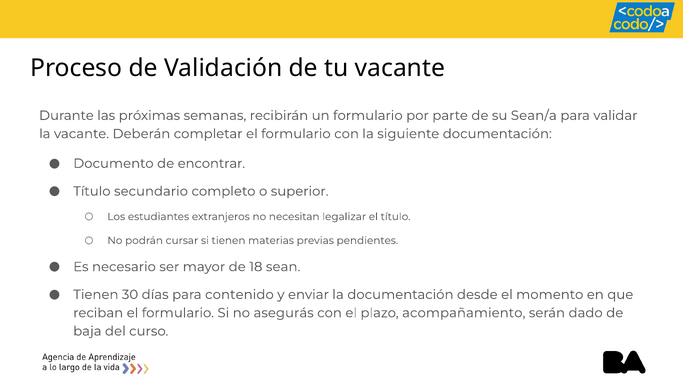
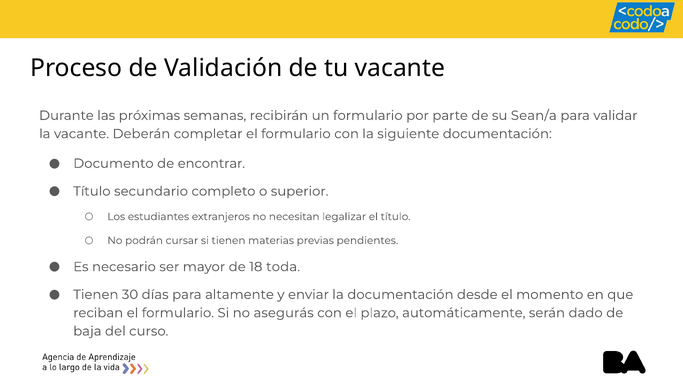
sean: sean -> toda (283, 267)
contenido: contenido -> altamente (240, 295)
acompañamiento: acompañamiento -> automáticamente (464, 313)
